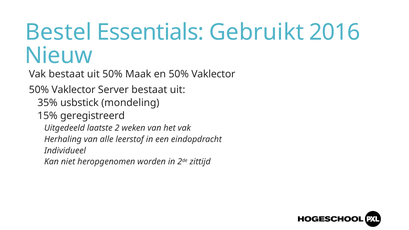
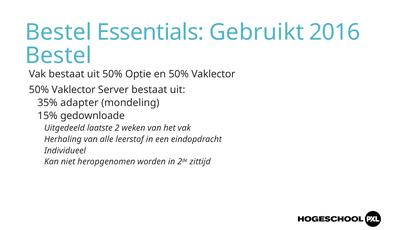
Nieuw: Nieuw -> Bestel (58, 56)
Maak: Maak -> Optie (138, 74)
usbstick: usbstick -> adapter (79, 103)
geregistreerd: geregistreerd -> gedownloade (93, 116)
